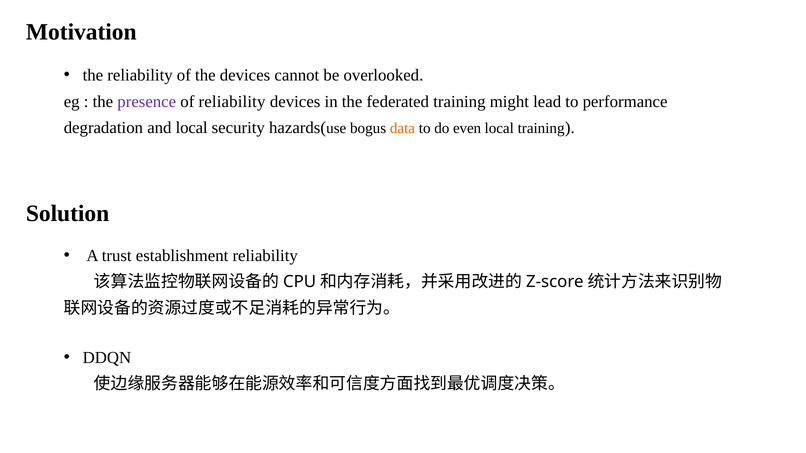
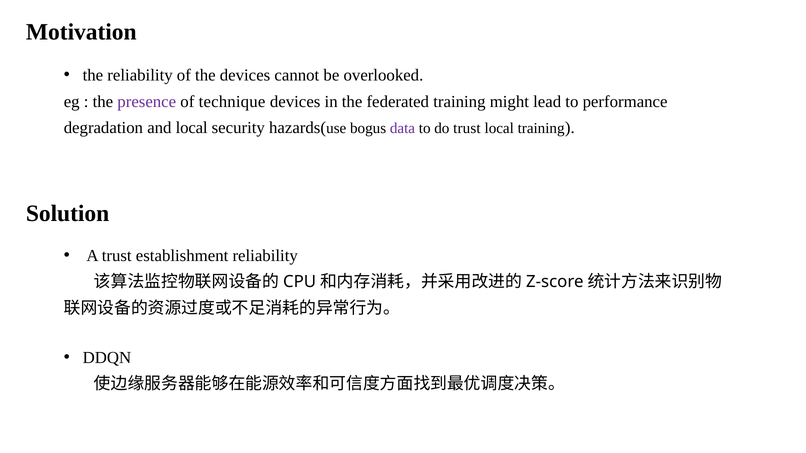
of reliability: reliability -> technique (232, 102)
data colour: orange -> purple (402, 128)
do even: even -> trust (467, 128)
